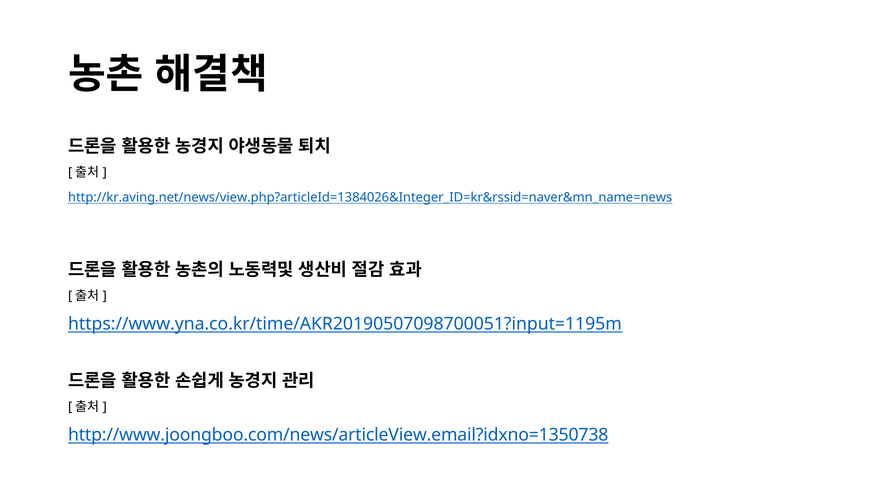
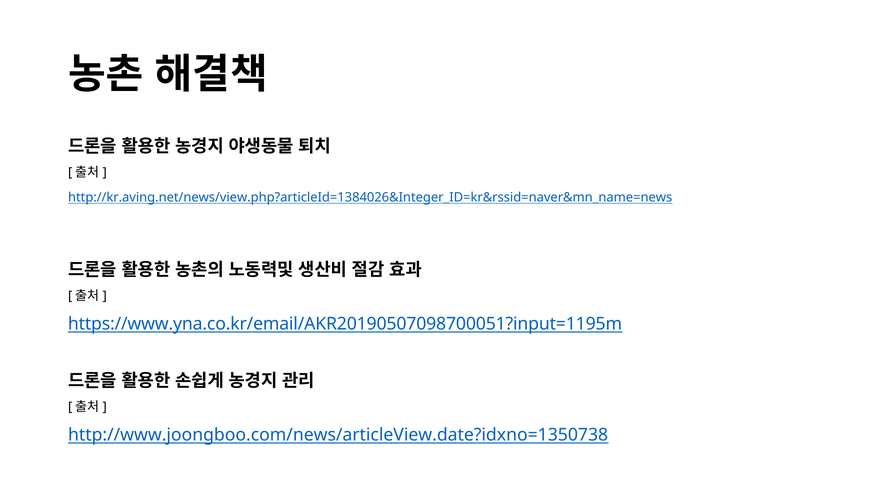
https://www.yna.co.kr/time/AKR20190507098700051?input=1195m: https://www.yna.co.kr/time/AKR20190507098700051?input=1195m -> https://www.yna.co.kr/email/AKR20190507098700051?input=1195m (345, 324)
http://www.joongboo.com/news/articleView.email?idxno=1350738: http://www.joongboo.com/news/articleView.email?idxno=1350738 -> http://www.joongboo.com/news/articleView.date?idxno=1350738 (338, 435)
